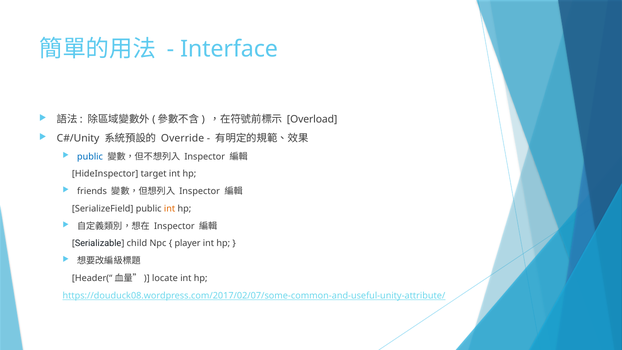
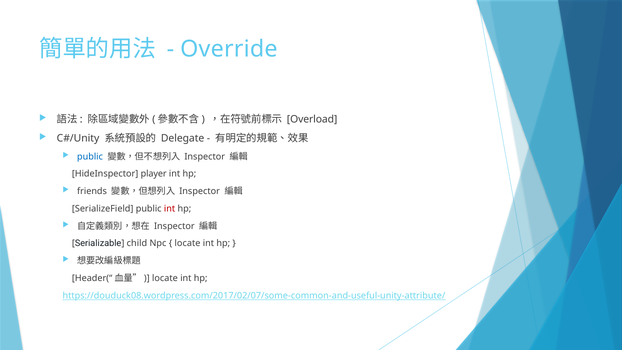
Interface: Interface -> Override (229, 49)
Override: Override -> Delegate (183, 138)
target: target -> player (154, 174)
int colour: orange -> red (170, 209)
player: player -> locate (188, 243)
